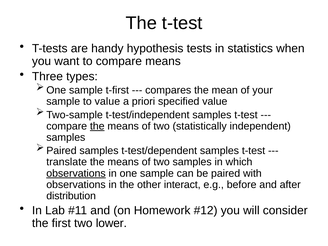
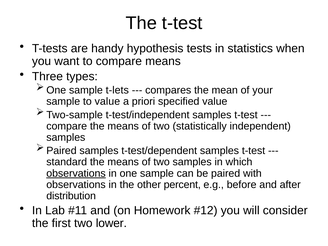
t-first: t-first -> t-lets (117, 90)
the underline: present -> none (97, 126)
translate: translate -> standard (67, 162)
interact: interact -> percent (182, 185)
